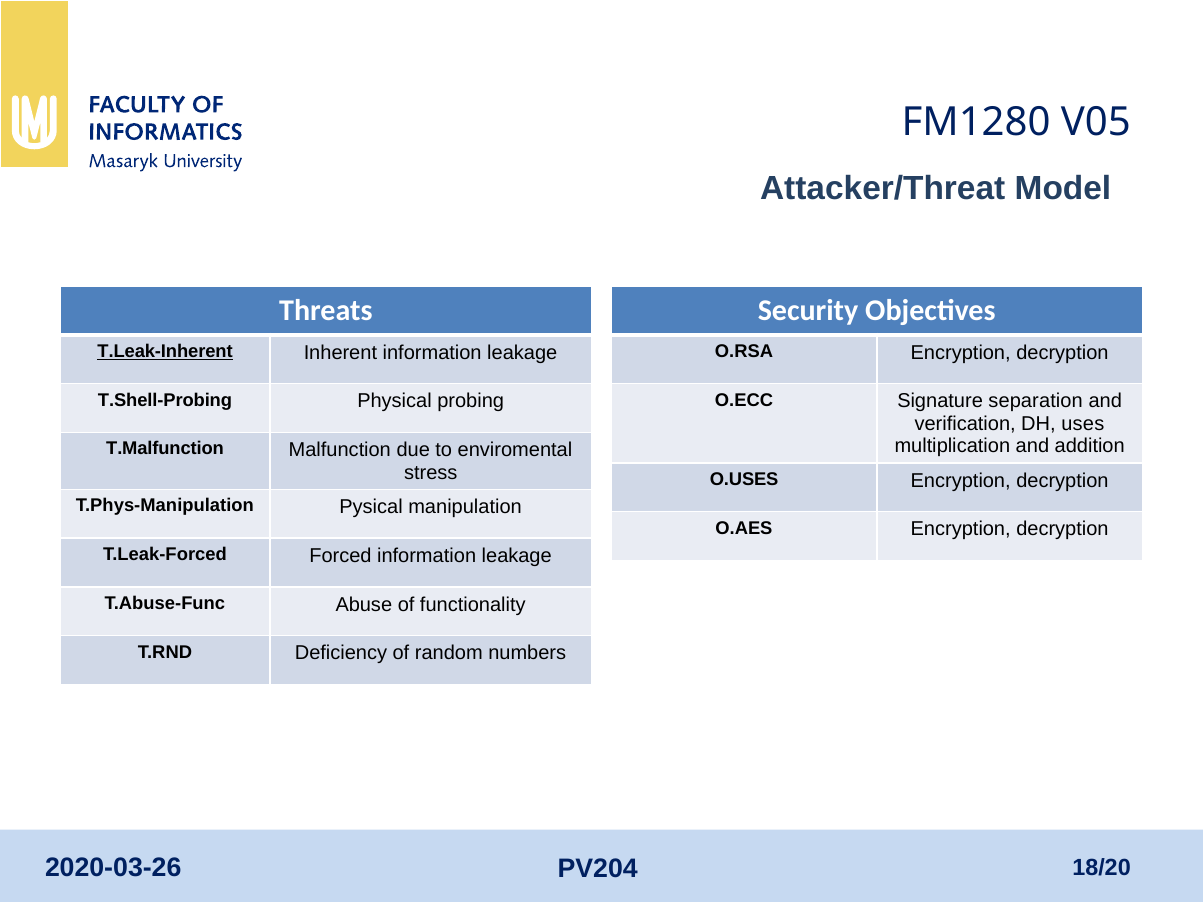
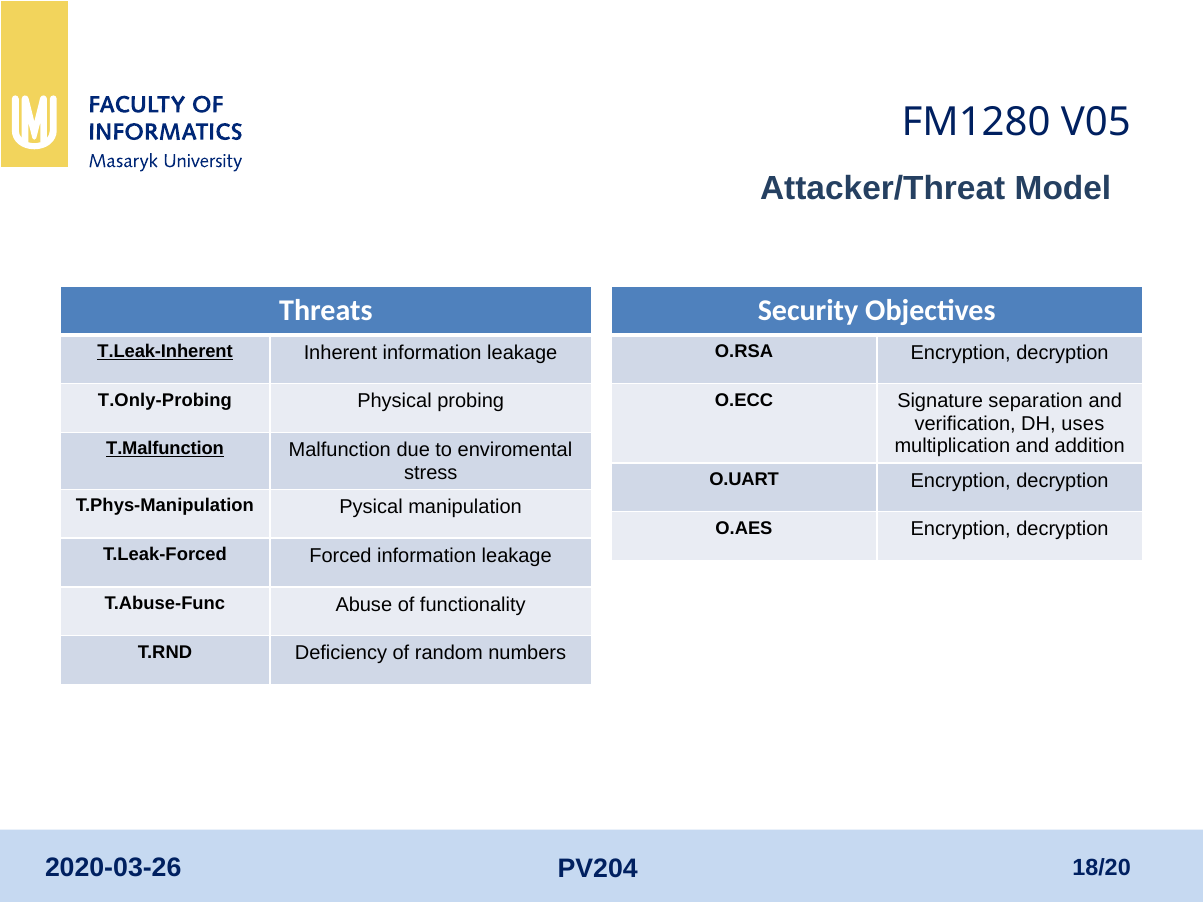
T.Shell-Probing: T.Shell-Probing -> T.Only-Probing (165, 400)
T.Malfunction underline: none -> present (165, 449)
O.USES: O.USES -> O.UART (744, 480)
